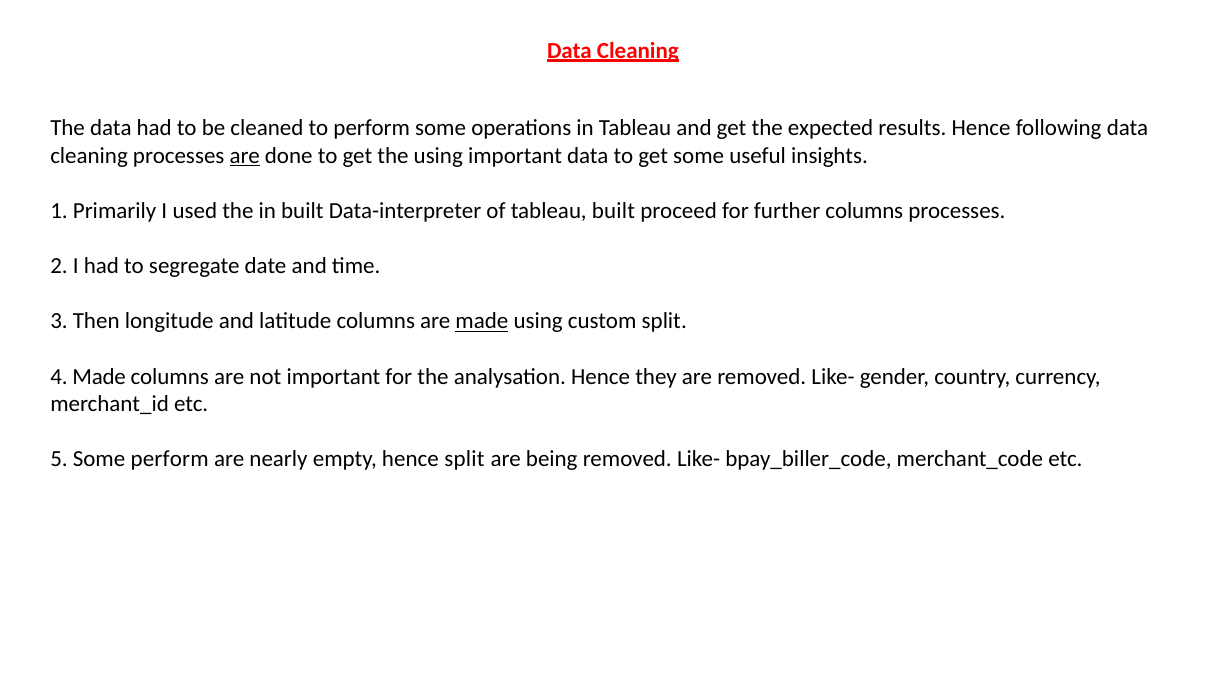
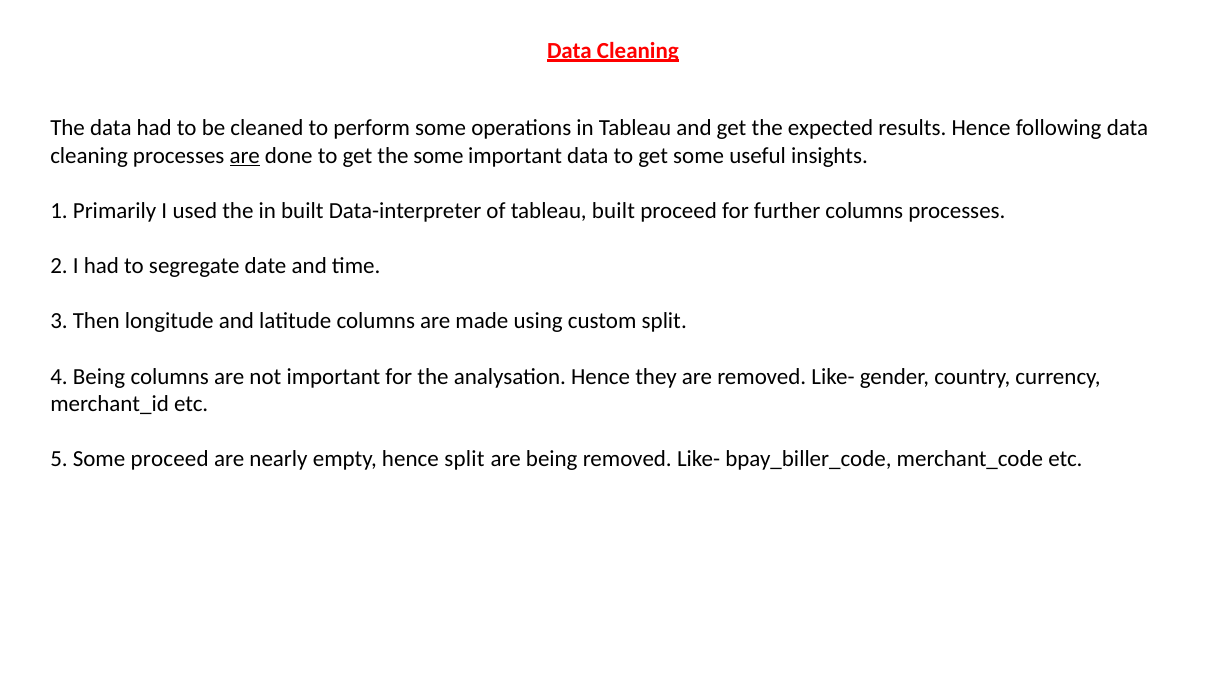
the using: using -> some (438, 156)
made underline: present -> none (482, 321)
4 Made: Made -> Being (99, 377)
Some perform: perform -> proceed (170, 460)
